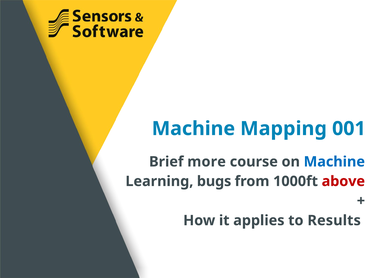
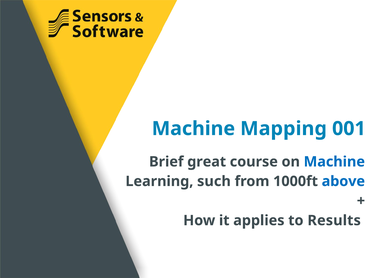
more: more -> great (207, 162)
bugs: bugs -> such (214, 181)
above colour: red -> blue (343, 181)
